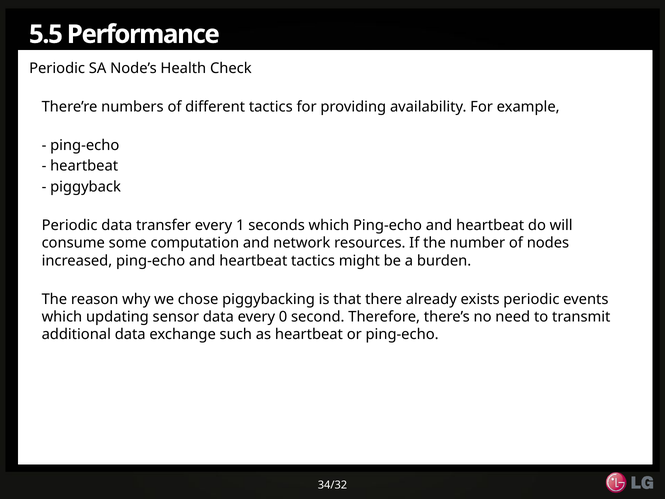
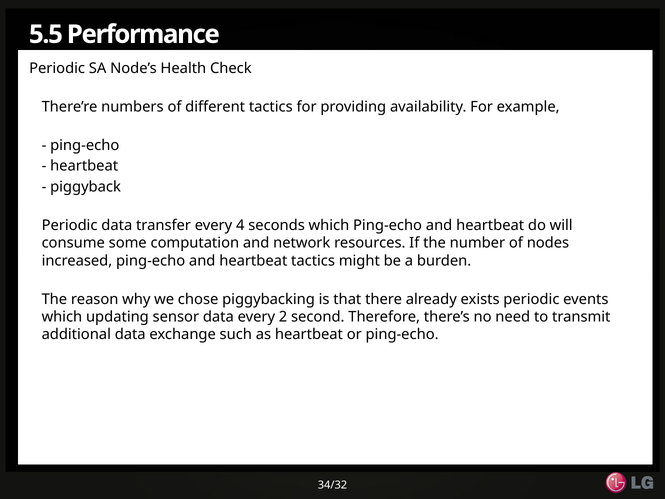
1: 1 -> 4 (240, 225)
0: 0 -> 2 (283, 317)
